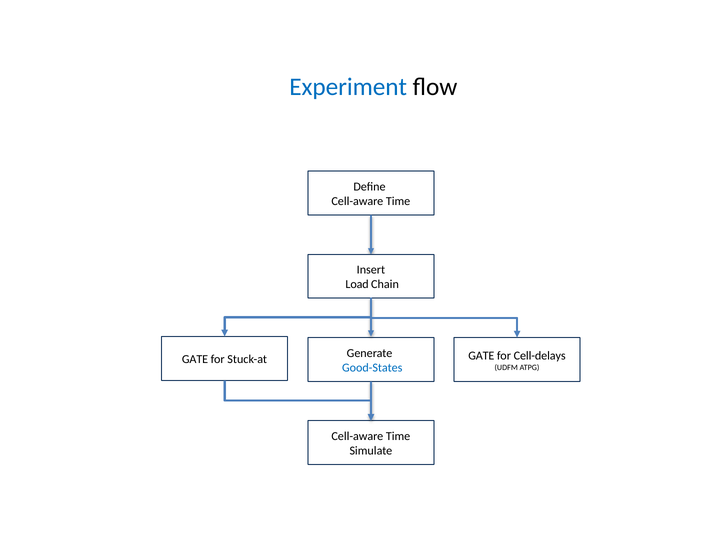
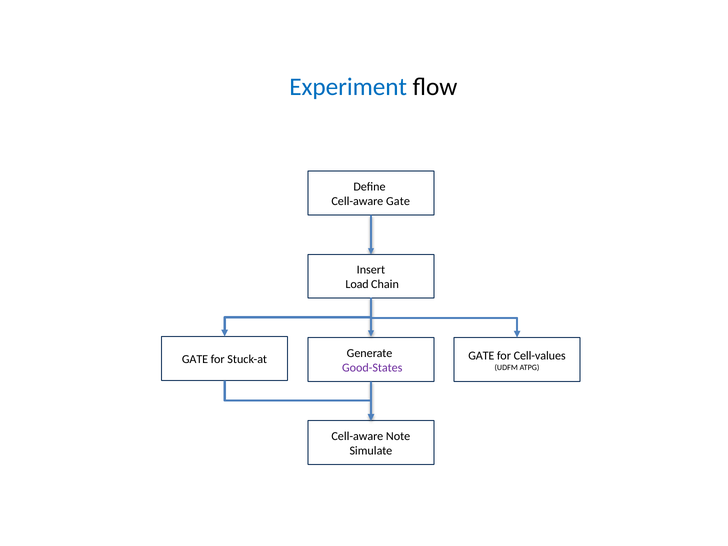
Time: Time -> Gate (398, 201)
Cell-delays: Cell-delays -> Cell-values (540, 355)
Good-States colour: blue -> purple (372, 368)
Time: Time -> Note (398, 436)
